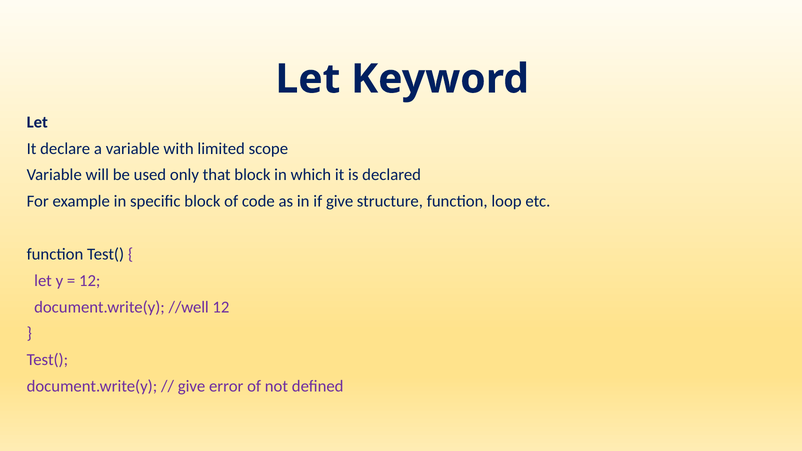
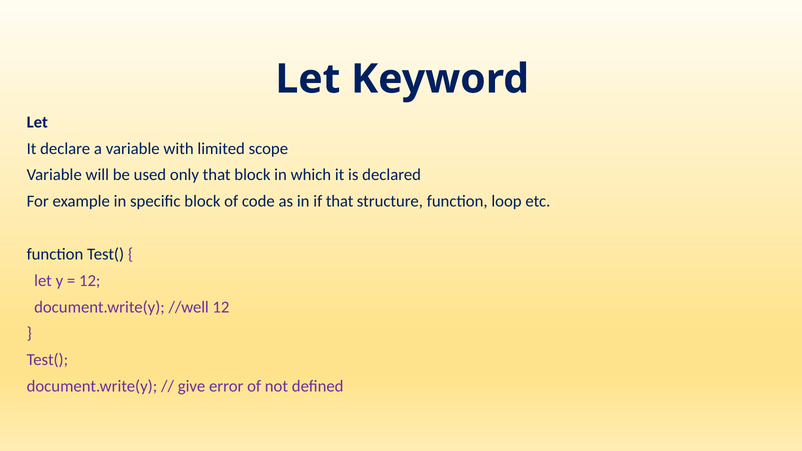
if give: give -> that (340, 201)
